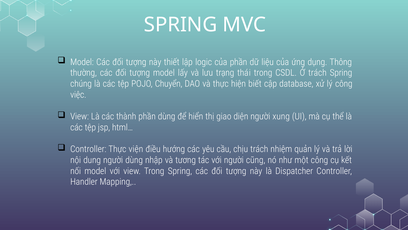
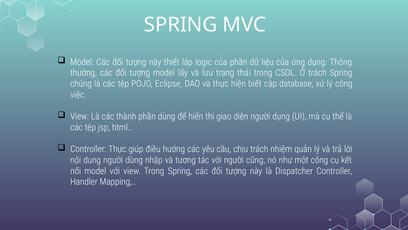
Chuyển: Chuyển -> Eclipse (169, 84)
người xung: xung -> dụng (281, 116)
viện: viện -> giúp (136, 149)
